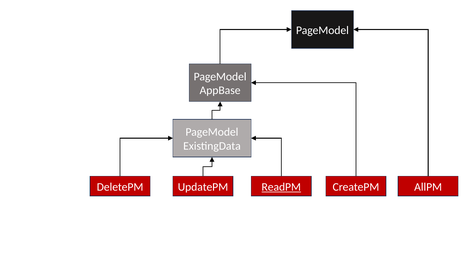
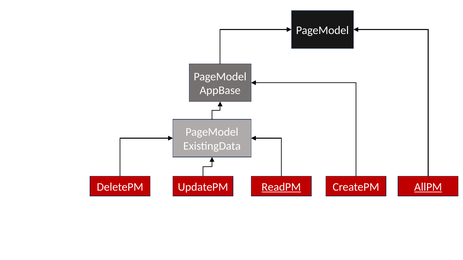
AllPM underline: none -> present (428, 187)
